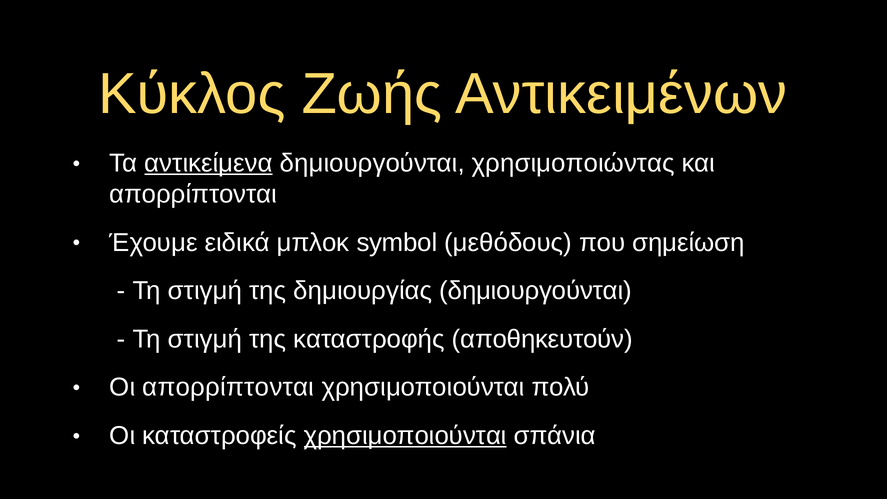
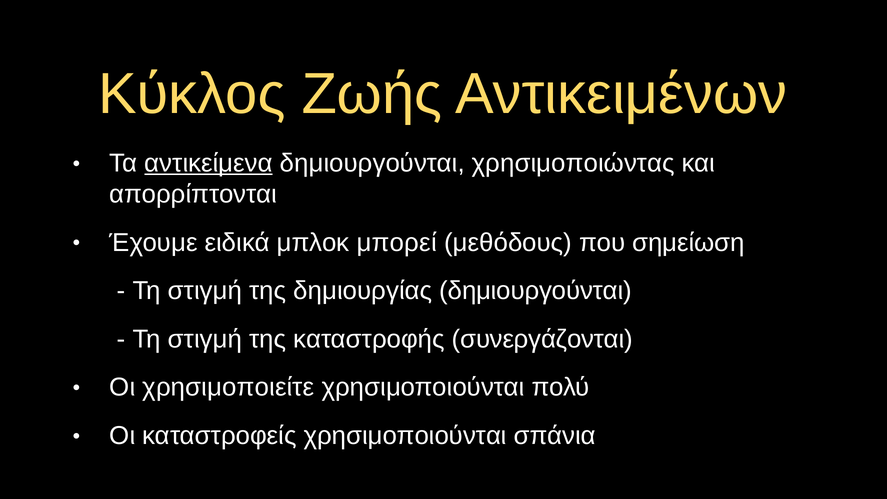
symbol: symbol -> μπορεί (397, 243)
αποθηκευτούν: αποθηκευτούν -> συνεργάζονται (542, 339)
Οι απορρίπτονται: απορρίπτονται -> χρησιμοποιείτε (228, 387)
χρησιμοποιούνται underline: present -> none (405, 436)
